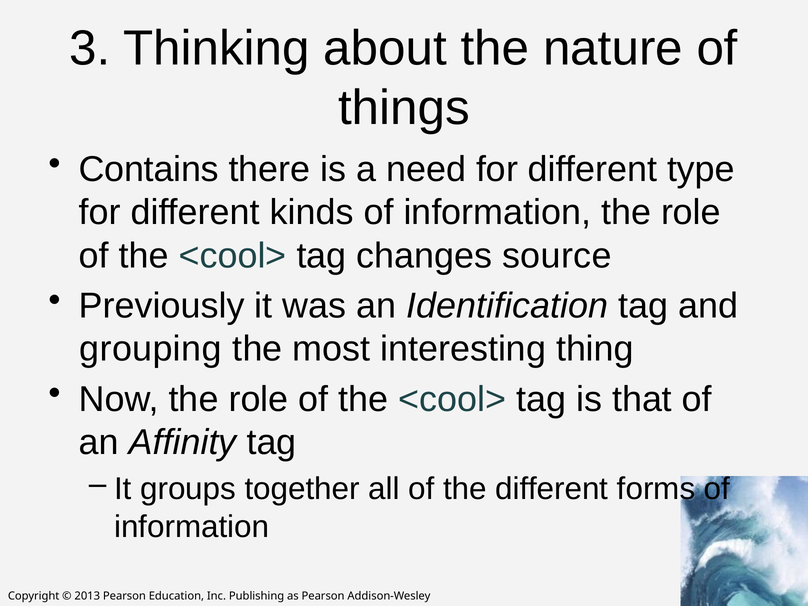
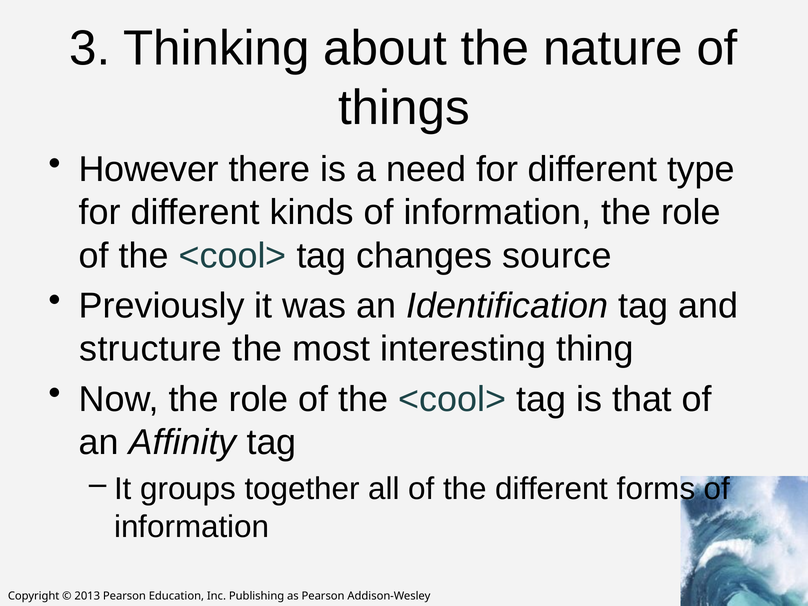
Contains: Contains -> However (149, 170)
grouping: grouping -> structure (150, 349)
